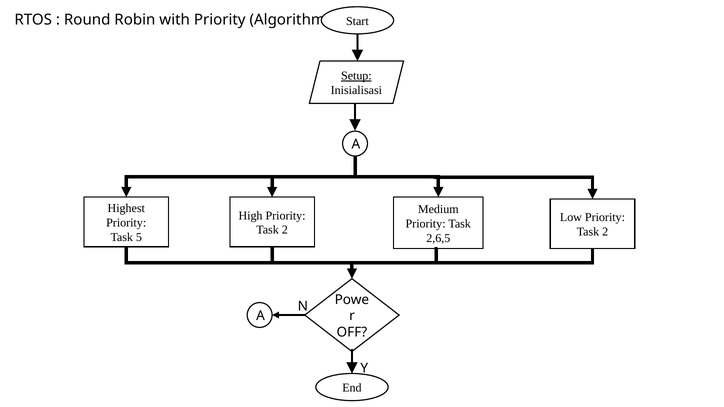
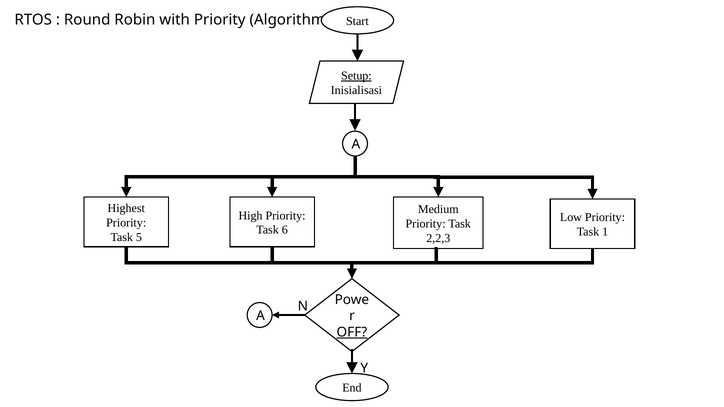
2: 2 -> 6 (285, 230)
2: 2 -> 1 (605, 232)
2,6,5: 2,6,5 -> 2,2,3 (438, 238)
OFF underline: none -> present (352, 332)
